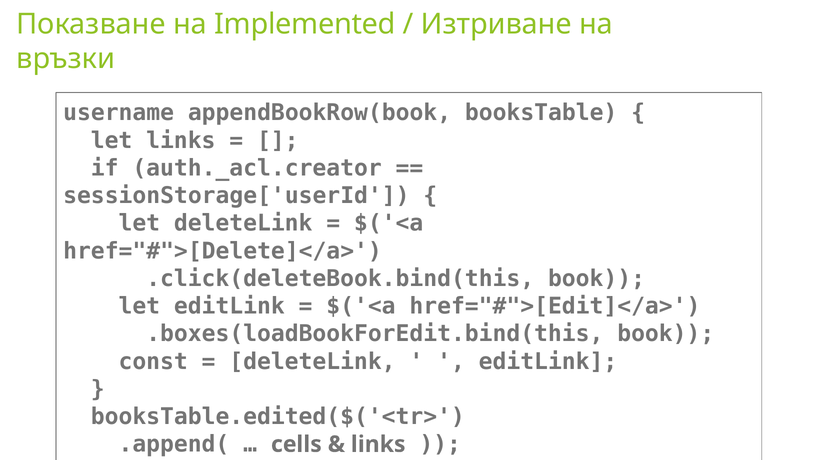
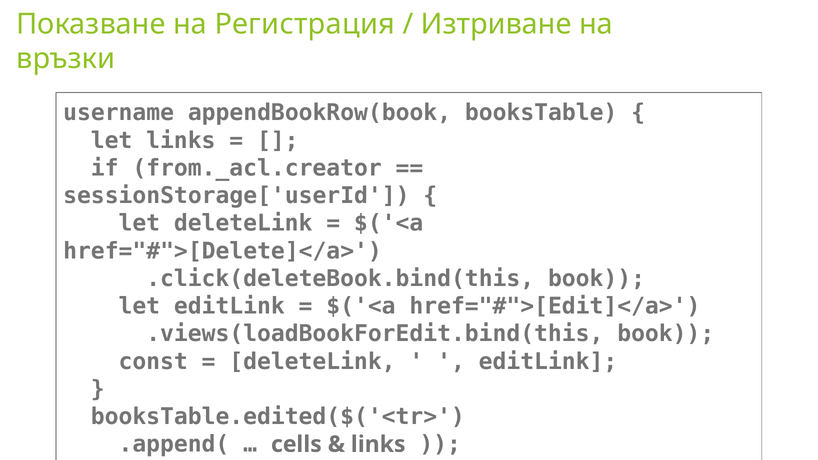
Implemented: Implemented -> Регистрация (305, 24)
auth._acl.creator: auth._acl.creator -> from._acl.creator (257, 168)
.boxes(loadBookForEdit.bind(this: .boxes(loadBookForEdit.bind(this -> .views(loadBookForEdit.bind(this (375, 334)
